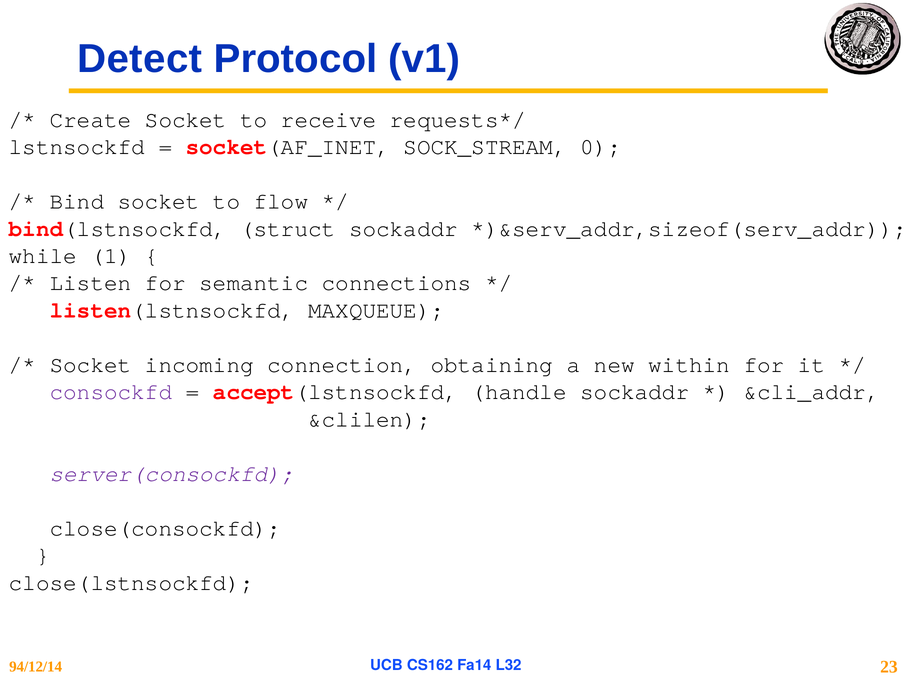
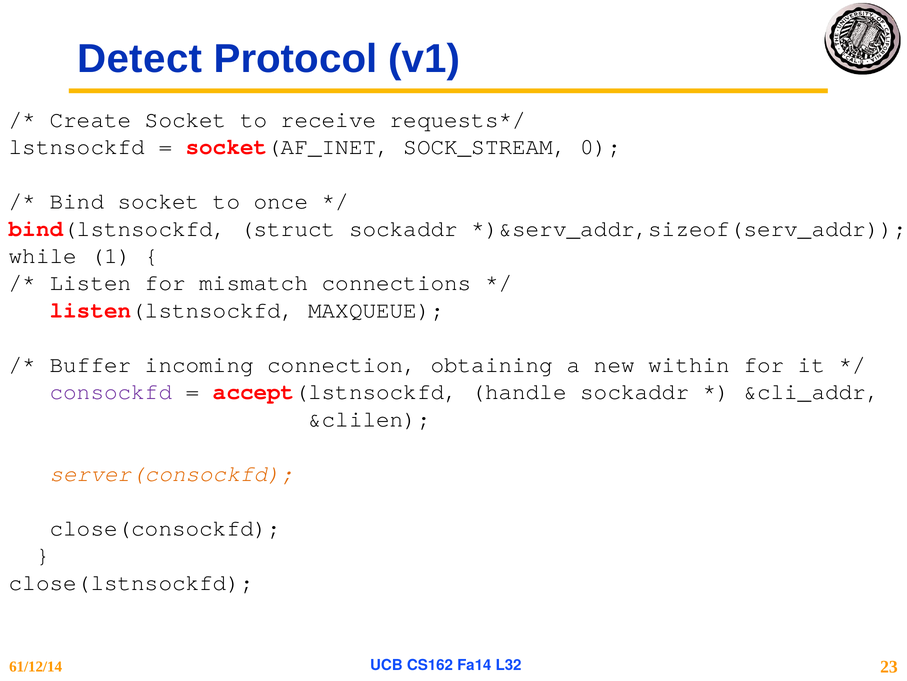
flow: flow -> once (281, 201)
semantic: semantic -> mismatch (254, 283)
Socket: Socket -> Buffer (91, 364)
server(consockfd colour: purple -> orange (172, 473)
94/12/14: 94/12/14 -> 61/12/14 (36, 666)
